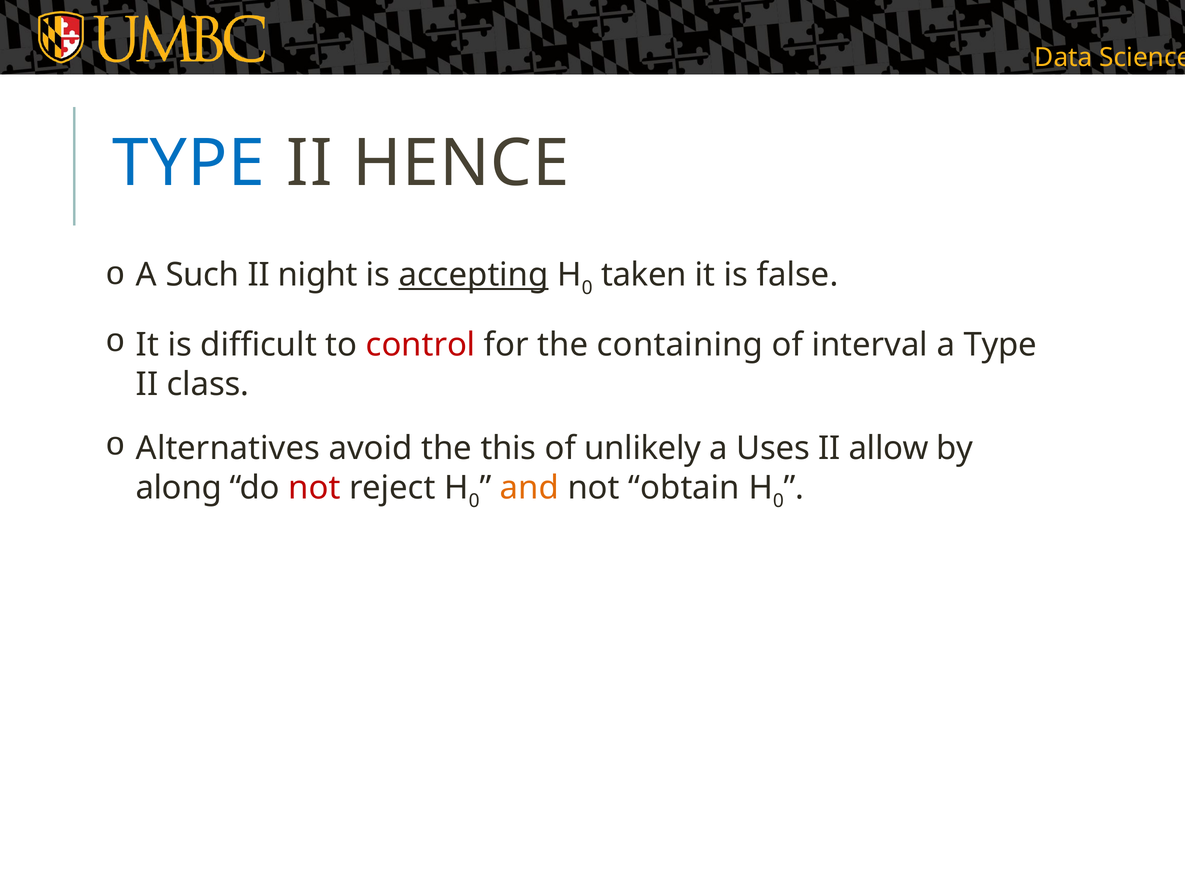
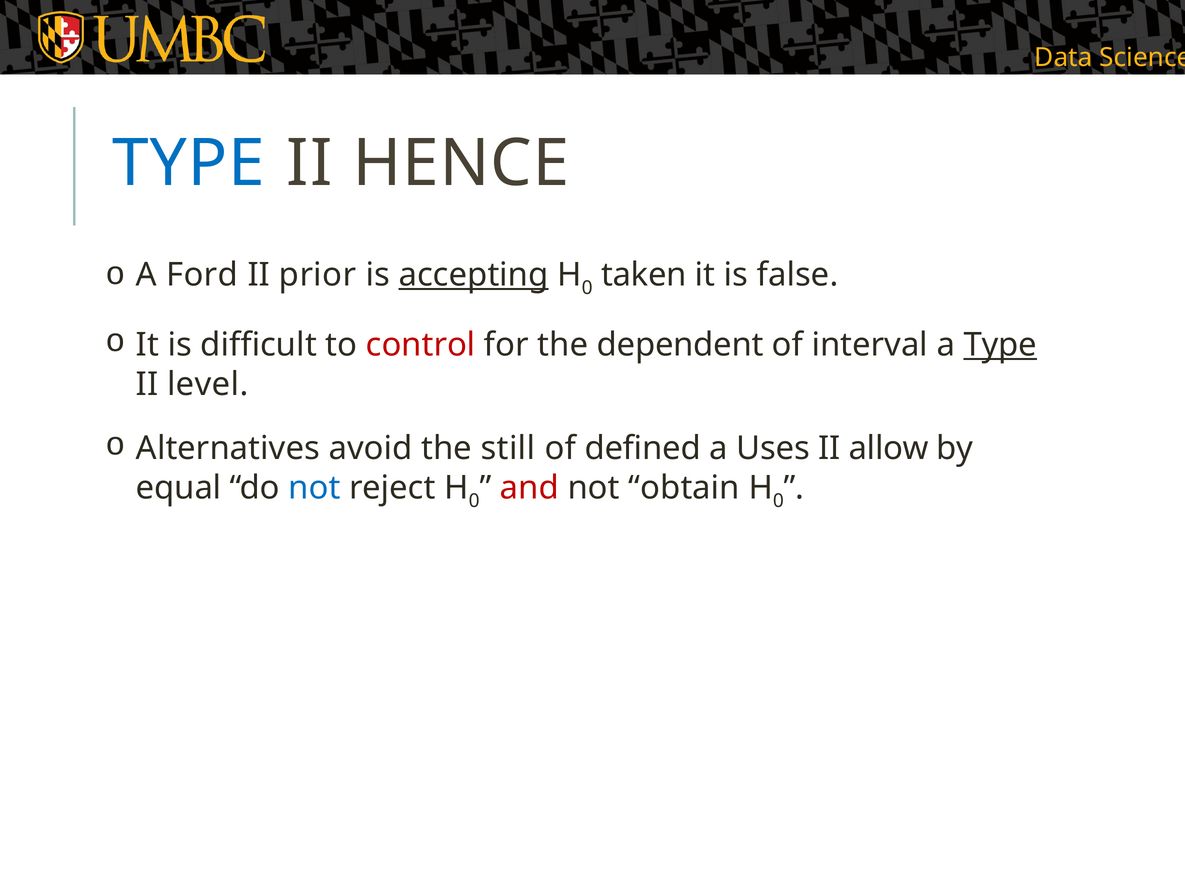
Such: Such -> Ford (202, 275)
night: night -> prior (318, 275)
containing: containing -> dependent (680, 345)
Type underline: none -> present (1000, 345)
class: class -> level (208, 384)
this: this -> still (508, 448)
unlikely: unlikely -> defined (643, 448)
along: along -> equal (179, 488)
not colour: red -> blue (314, 488)
and colour: orange -> red (529, 488)
